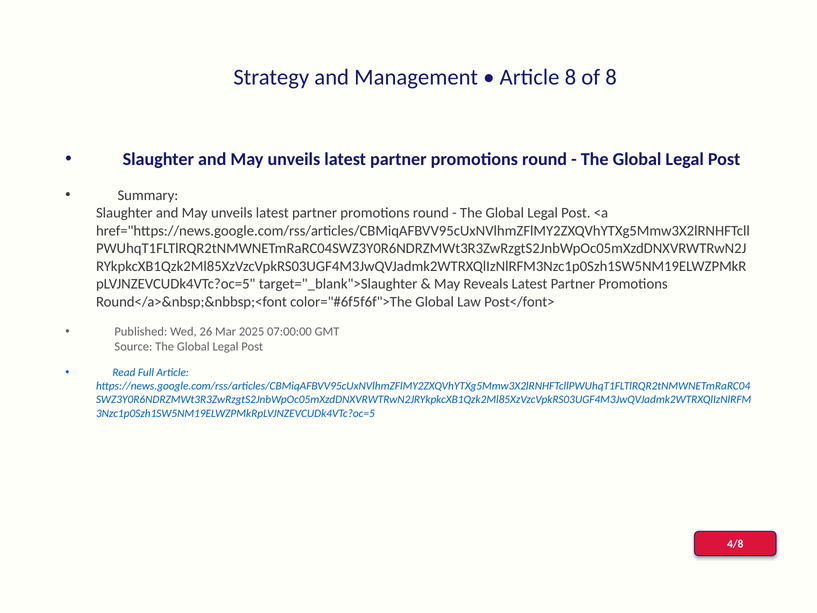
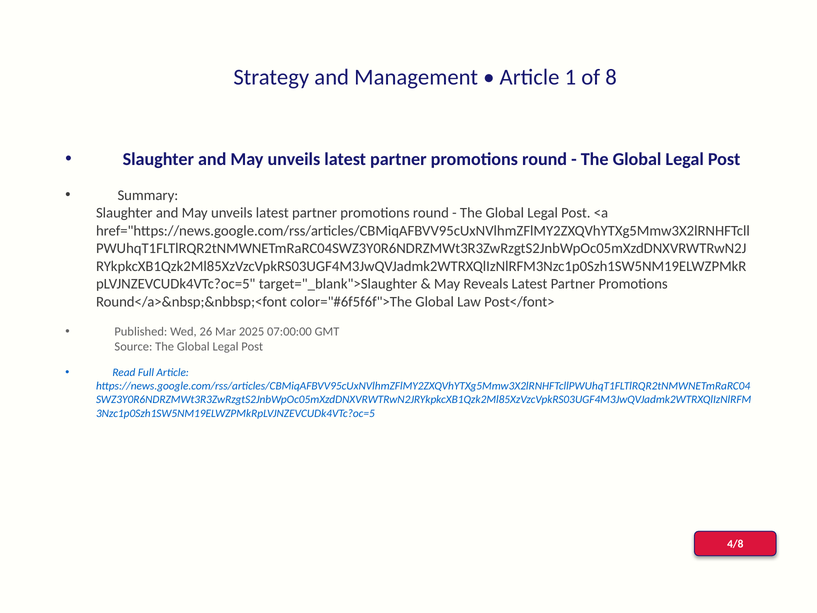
Article 8: 8 -> 1 (570, 77)
